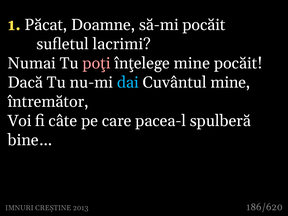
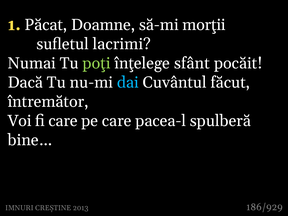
să-mi pocăit: pocăit -> morţii (204, 25)
poţi colour: pink -> light green (97, 63)
înţelege mine: mine -> sfânt (192, 63)
Cuvântul mine: mine -> făcut (230, 82)
fi câte: câte -> care (63, 121)
186/620: 186/620 -> 186/929 (265, 207)
